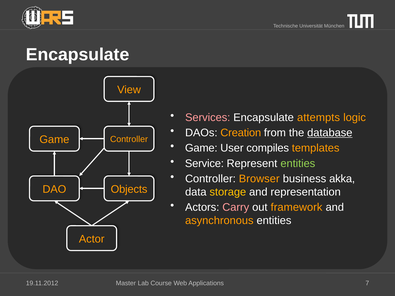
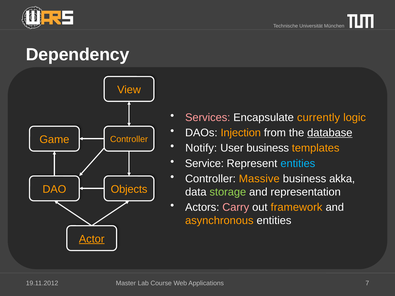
Encapsulate: Encapsulate -> Dependency (78, 55)
attempts: attempts -> currently (319, 118)
Creation: Creation -> Injection (241, 133)
Game: Game -> Notify (201, 148)
User compiles: compiles -> business (268, 148)
entities colour: light green -> light blue (298, 164)
Browser: Browser -> Massive (259, 179)
storage colour: yellow -> light green (228, 192)
Actor underline: none -> present (92, 239)
